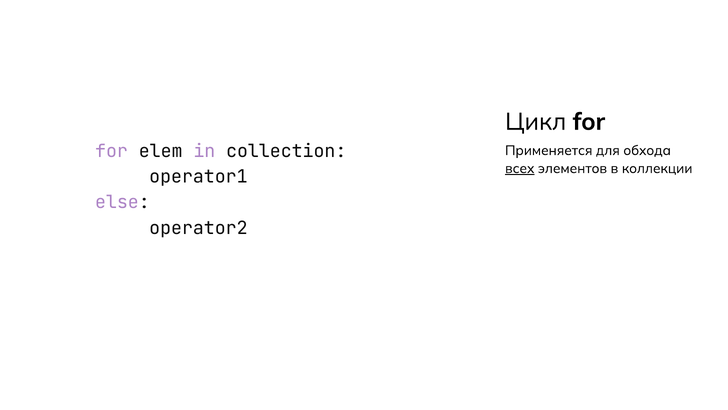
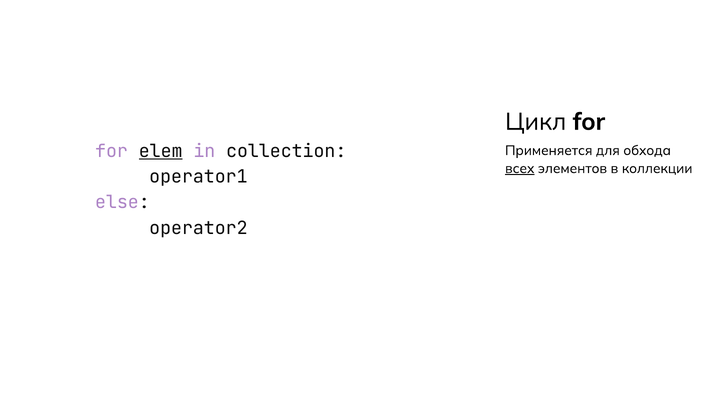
elem underline: none -> present (161, 151)
